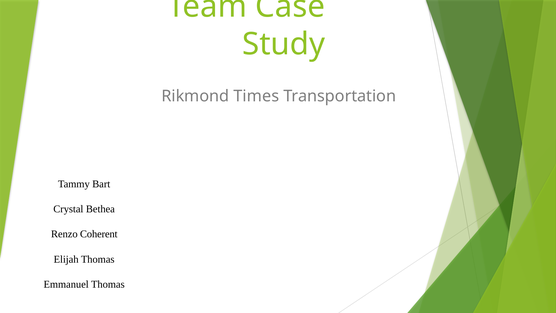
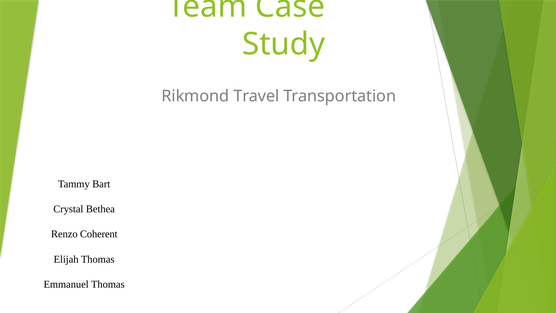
Times: Times -> Travel (256, 96)
